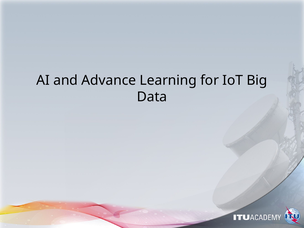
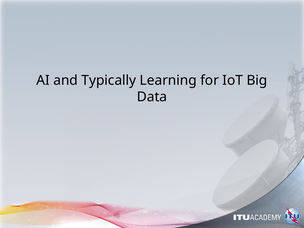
Advance: Advance -> Typically (109, 80)
